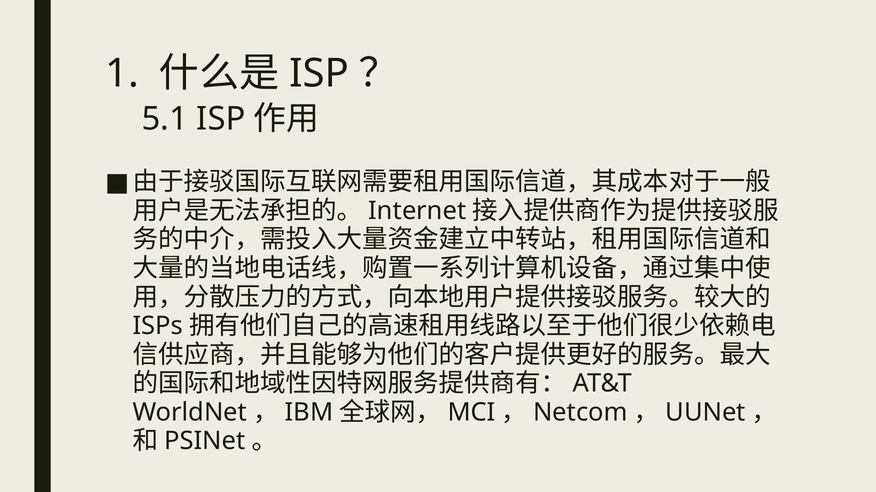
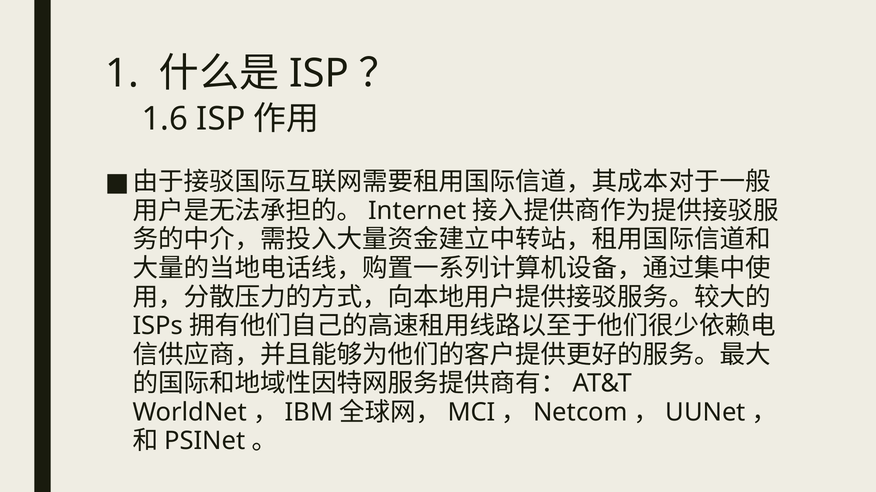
5.1: 5.1 -> 1.6 (165, 119)
